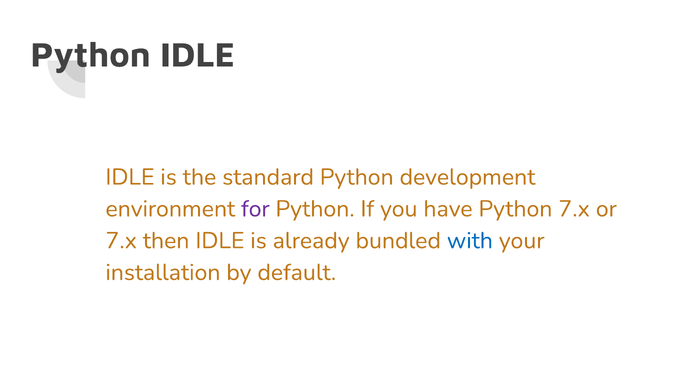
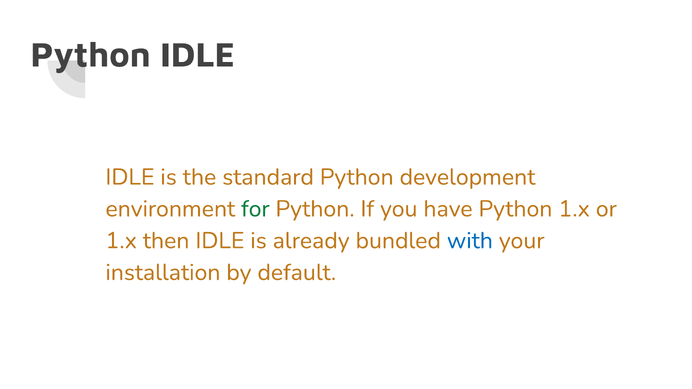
for colour: purple -> green (255, 209)
Python 7.x: 7.x -> 1.x (574, 209)
7.x: 7.x -> 1.x (121, 241)
